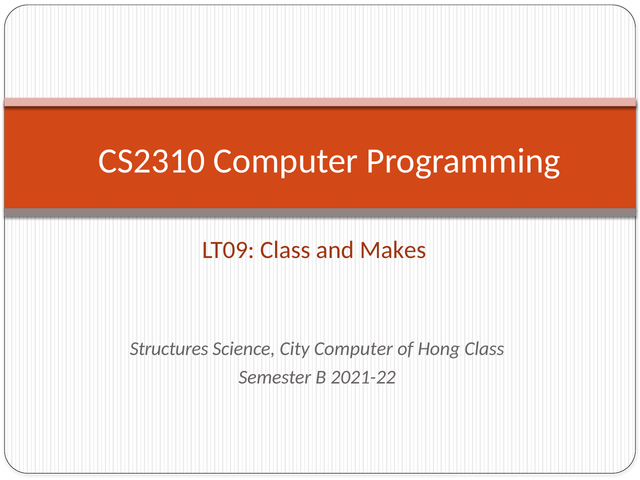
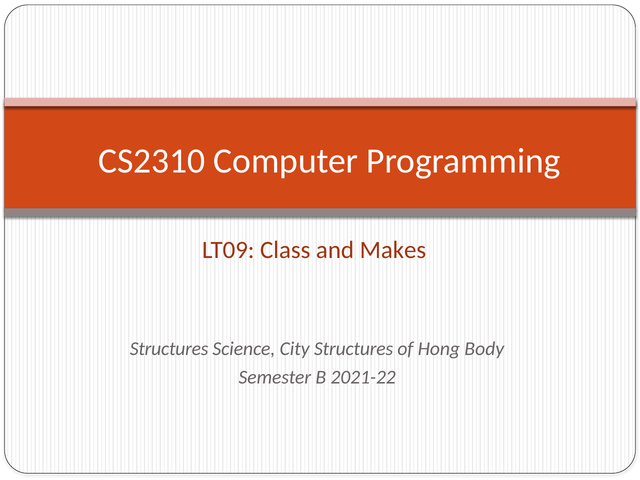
City Computer: Computer -> Structures (354, 349)
Hong Class: Class -> Body (484, 349)
